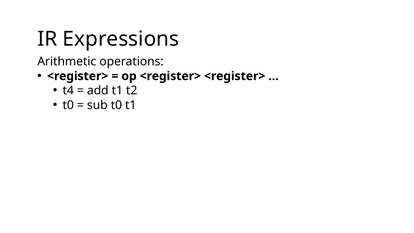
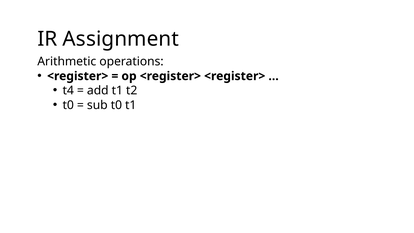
Expressions: Expressions -> Assignment (121, 39)
